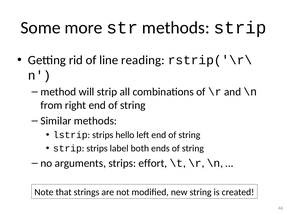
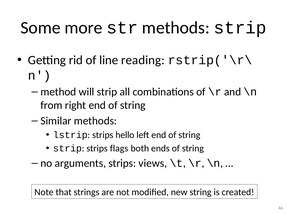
label: label -> flags (119, 149)
effort: effort -> views (153, 163)
